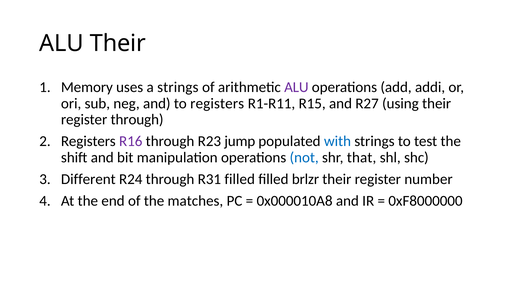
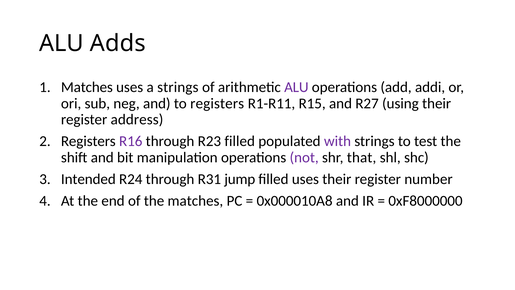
ALU Their: Their -> Adds (118, 43)
Memory: Memory -> Matches (87, 87)
register through: through -> address (137, 120)
R23 jump: jump -> filled (240, 141)
with colour: blue -> purple (337, 141)
not colour: blue -> purple (304, 157)
Different: Different -> Intended (88, 179)
R31 filled: filled -> jump (240, 179)
filled brlzr: brlzr -> uses (305, 179)
